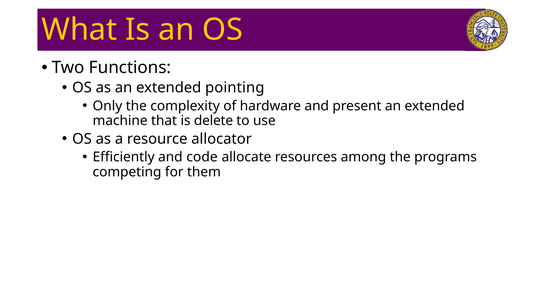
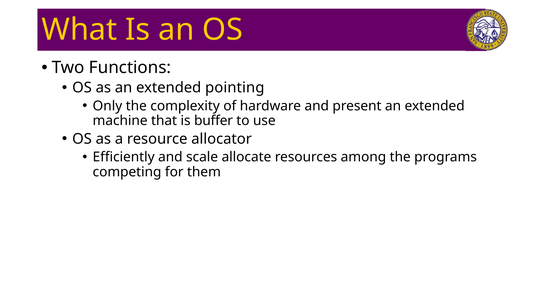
delete: delete -> buffer (214, 121)
code: code -> scale (202, 157)
